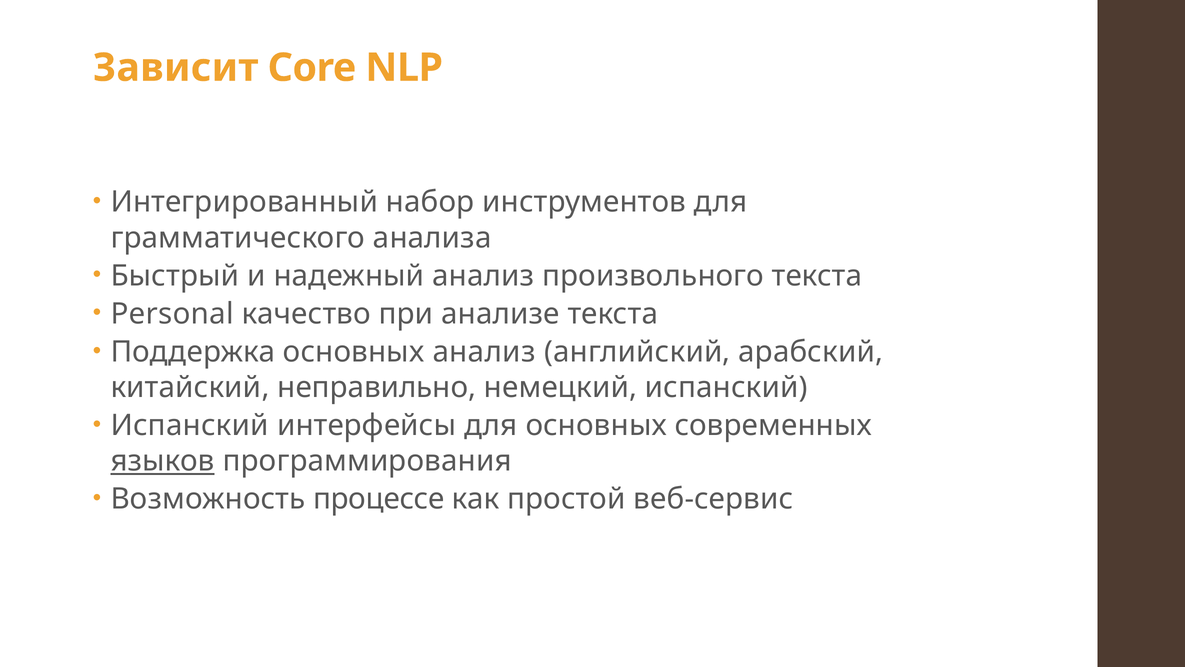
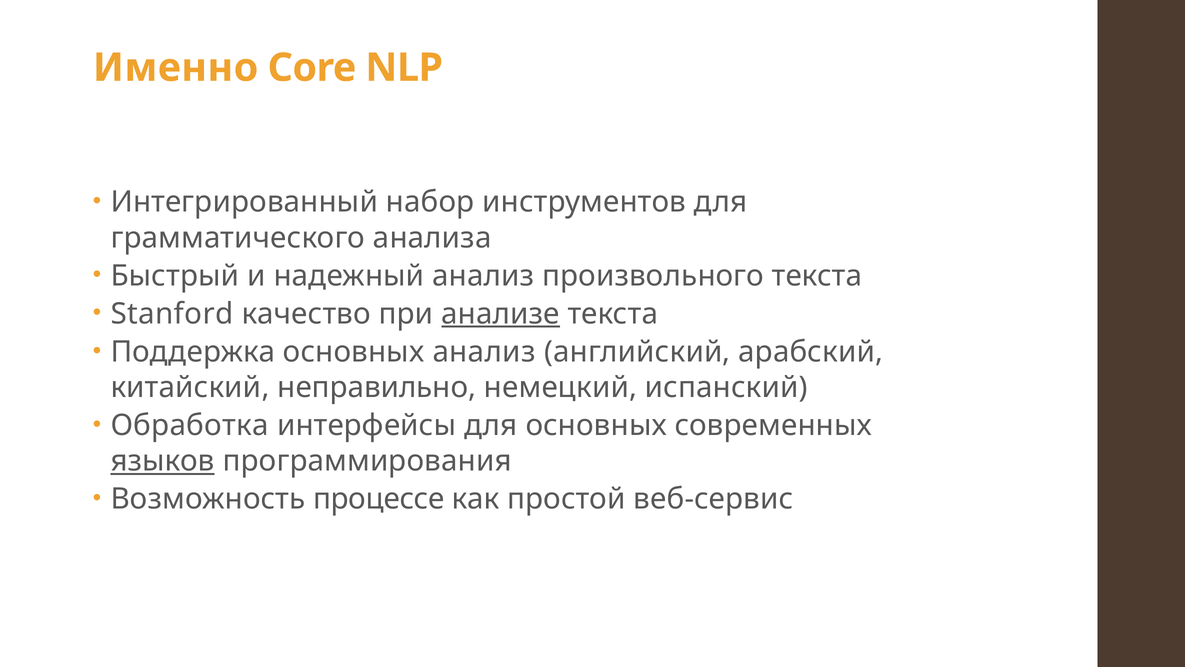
Зависит: Зависит -> Именно (176, 68)
Personal: Personal -> Stanford (172, 314)
анализе underline: none -> present (501, 314)
Испанский: Испанский -> Обработка (190, 425)
